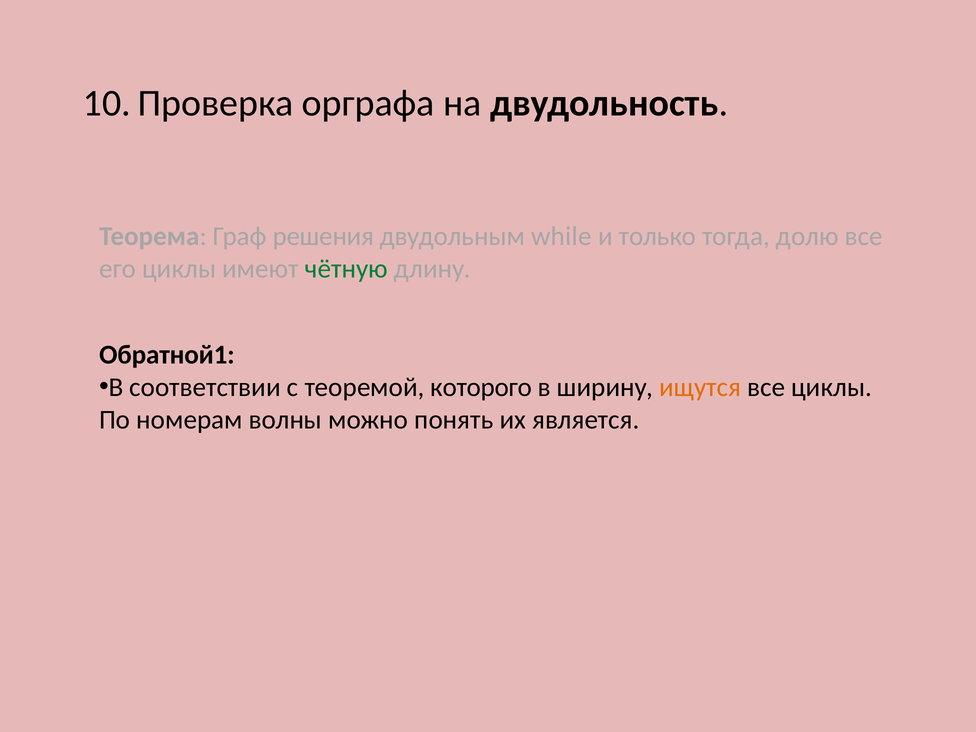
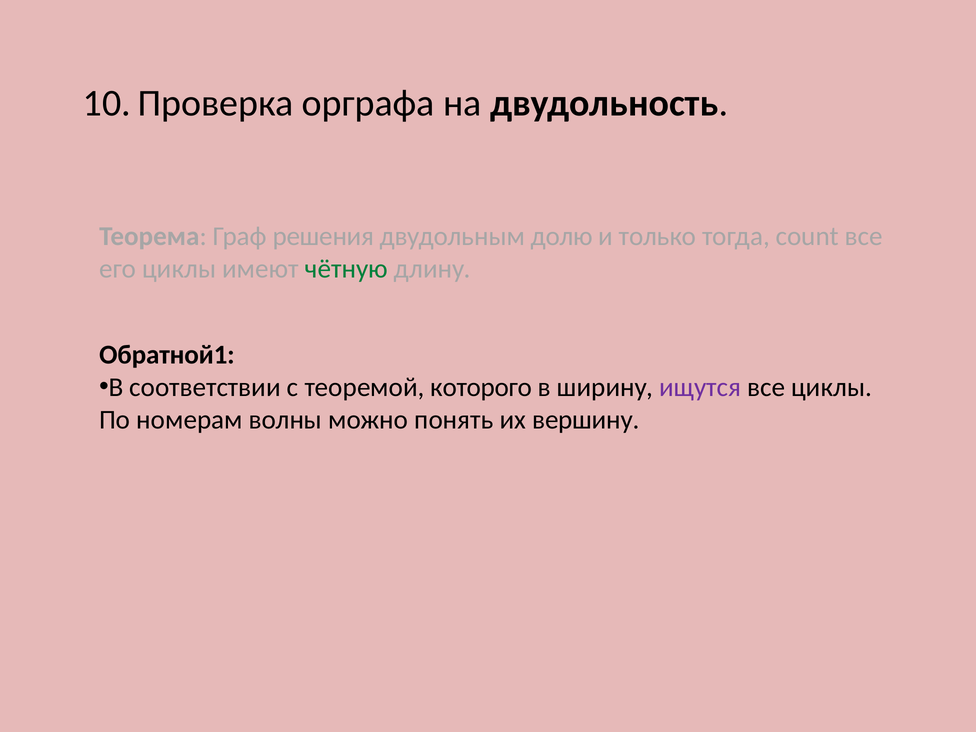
while: while -> долю (562, 236)
долю: долю -> count (807, 236)
ищутся colour: orange -> purple (700, 387)
является: является -> вершину (586, 420)
